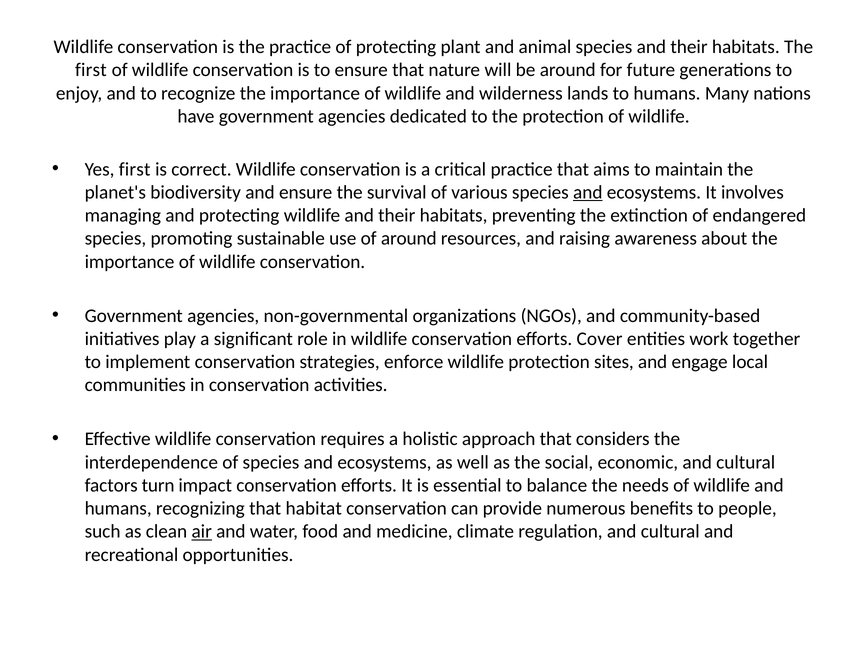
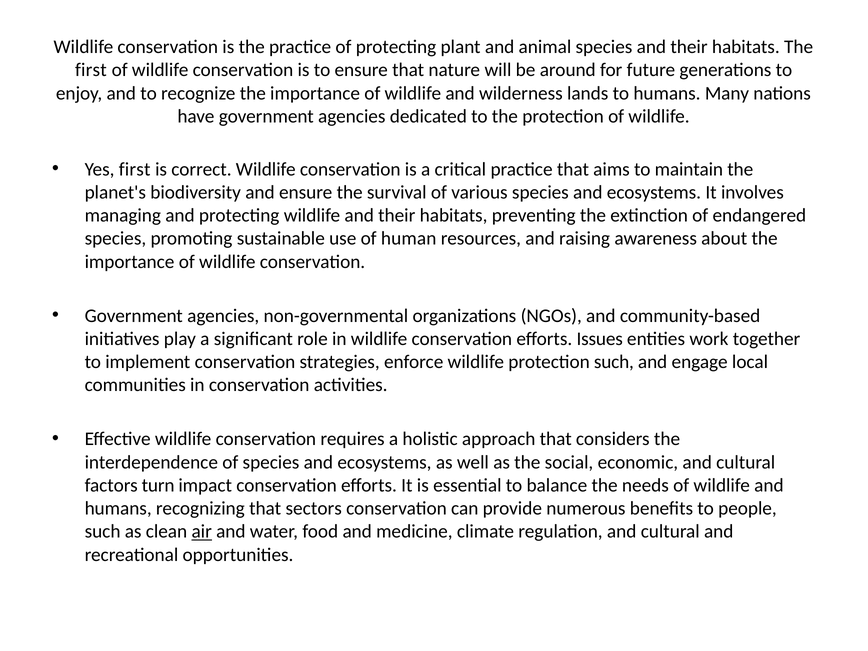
and underline: present -> none (588, 192)
of around: around -> human (409, 239)
Cover: Cover -> Issues (600, 339)
protection sites: sites -> such (614, 362)
habitat: habitat -> sectors (314, 508)
